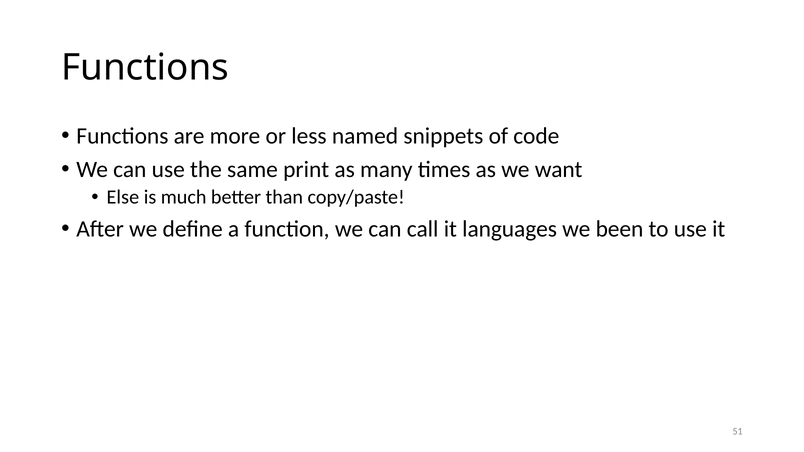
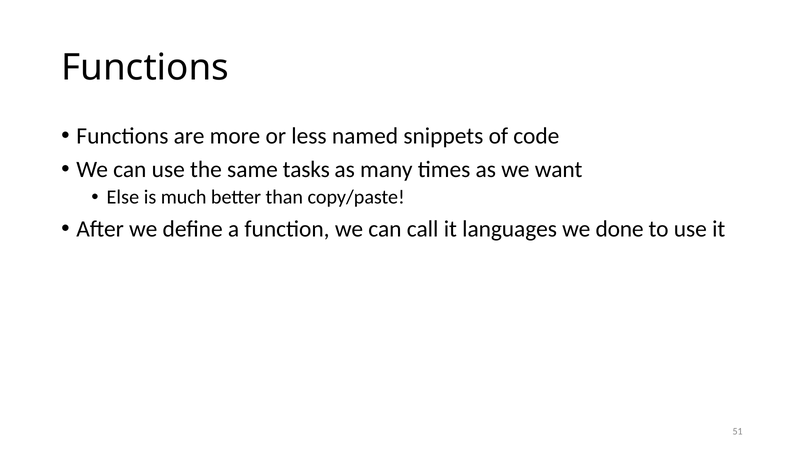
print: print -> tasks (306, 170)
been: been -> done (620, 229)
